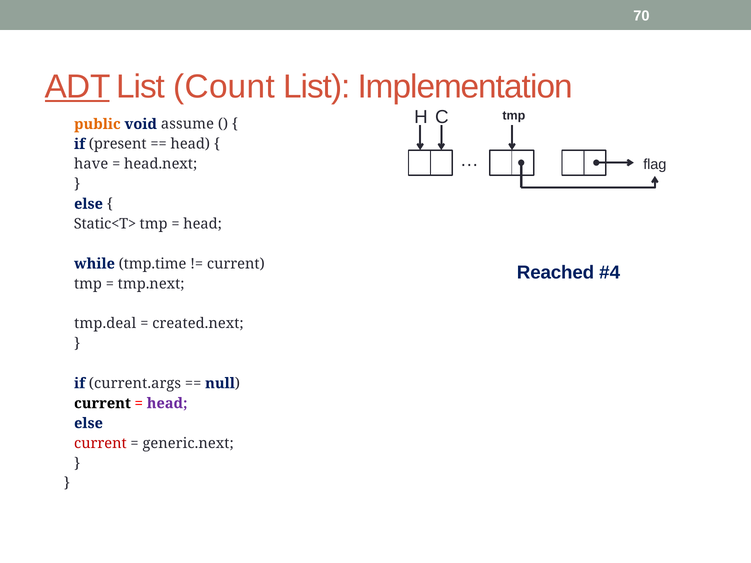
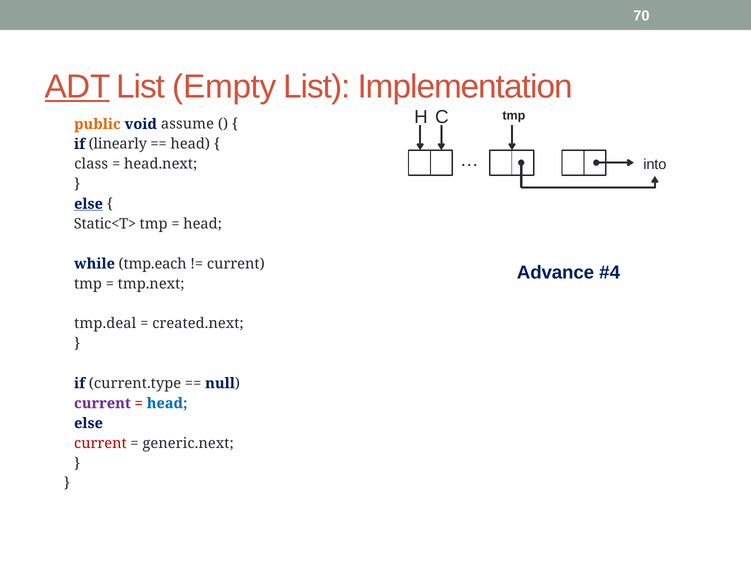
Count: Count -> Empty (224, 87)
present: present -> linearly (118, 144)
flag: flag -> into (655, 165)
have: have -> class (91, 164)
else underline: none -> present (88, 204)
tmp.time: tmp.time -> tmp.each (153, 264)
Reached: Reached -> Advance (555, 273)
current.args: current.args -> current.type (135, 384)
current colour: black -> purple (102, 404)
head colour: purple -> blue (167, 404)
